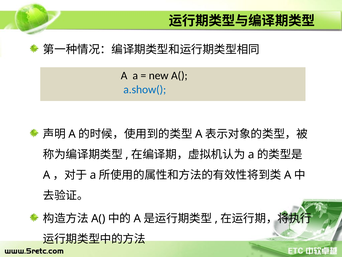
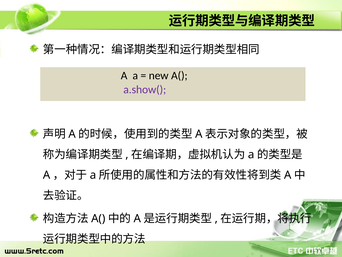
a.show( colour: blue -> purple (145, 89)
